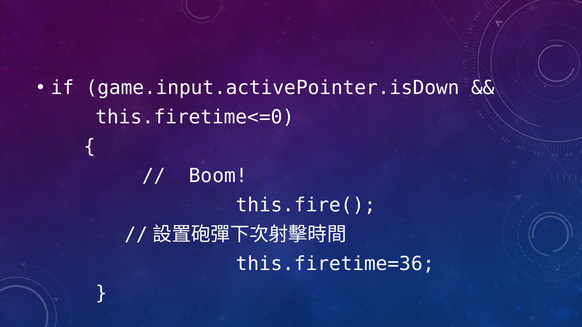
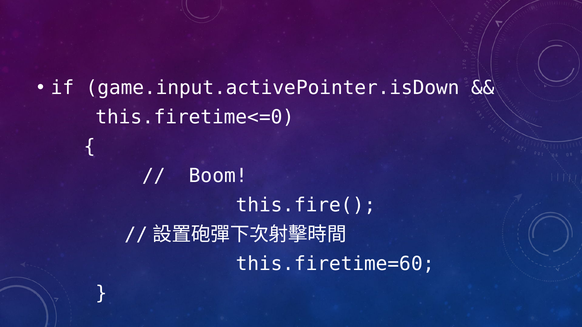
this.firetime=36: this.firetime=36 -> this.firetime=60 (335, 264)
